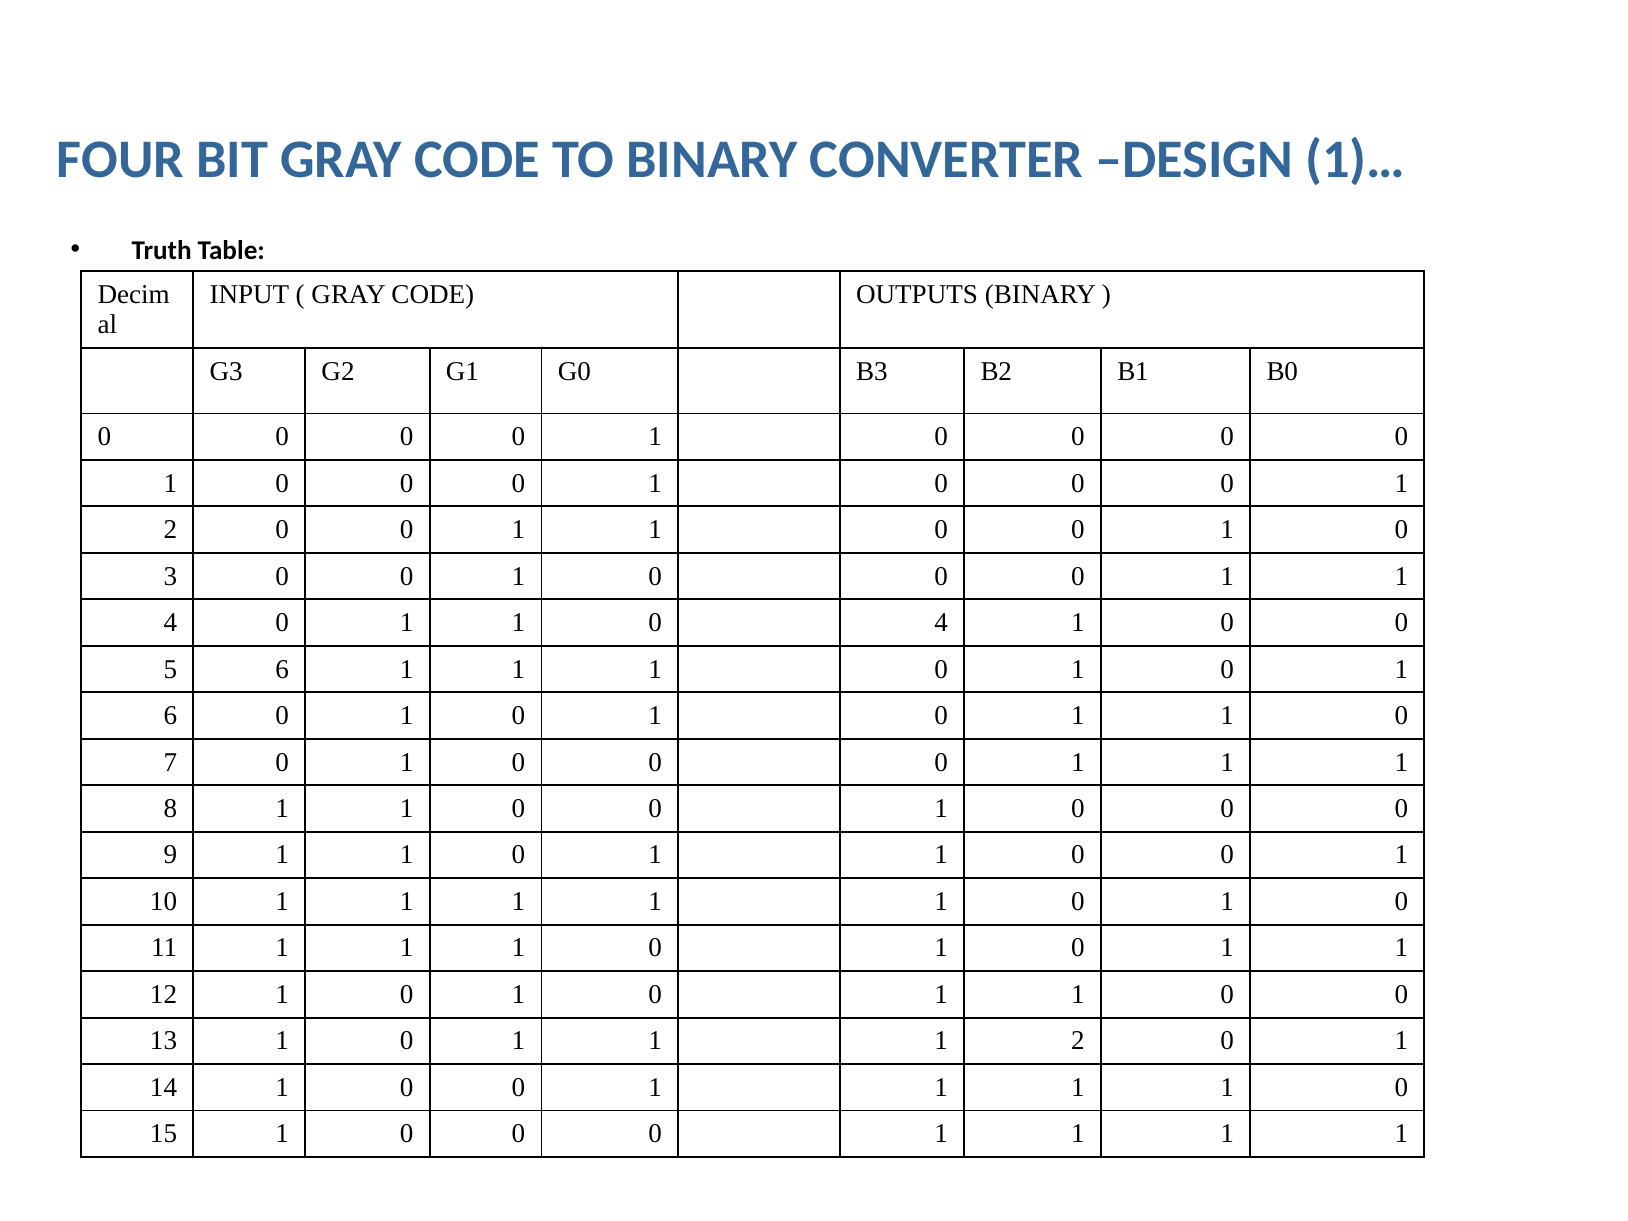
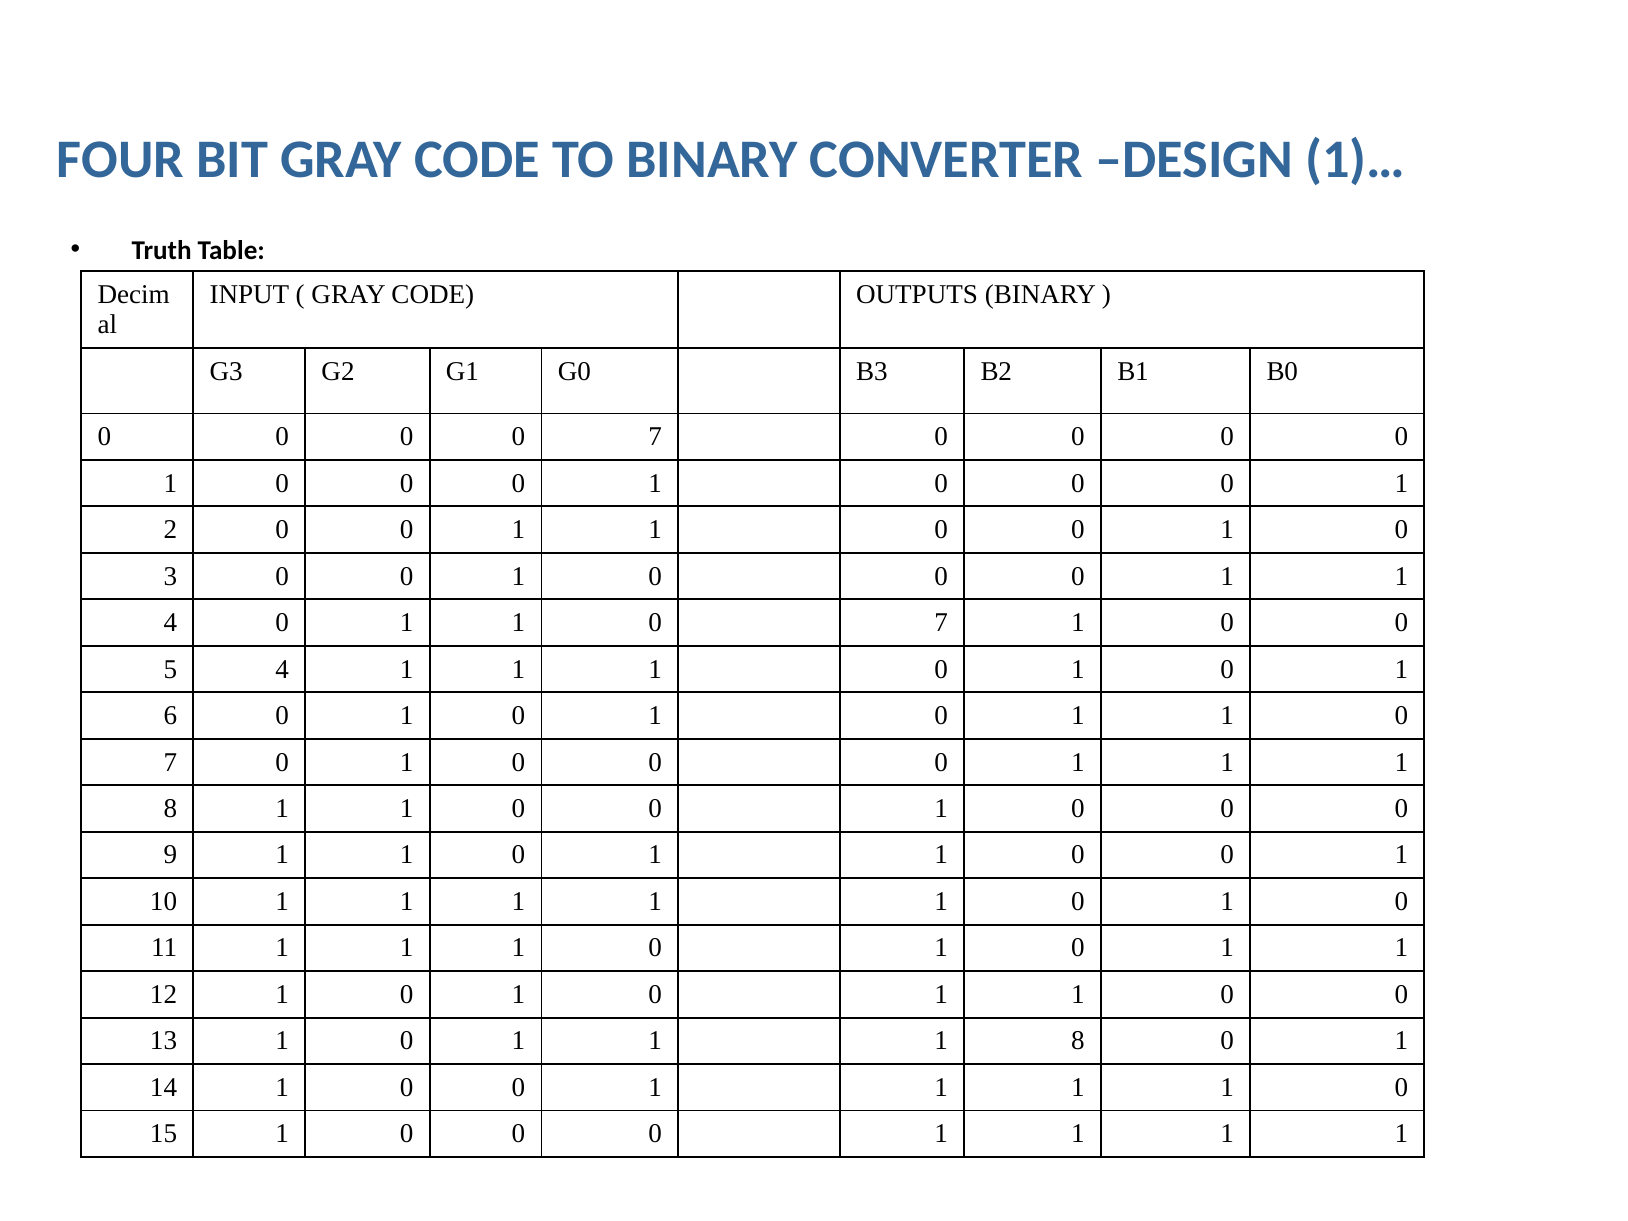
1: 1 -> 7 (655, 437)
4: 4 -> 7 (941, 623)
5 6: 6 -> 4 (282, 669)
2: 2 -> 8 (1078, 1041)
